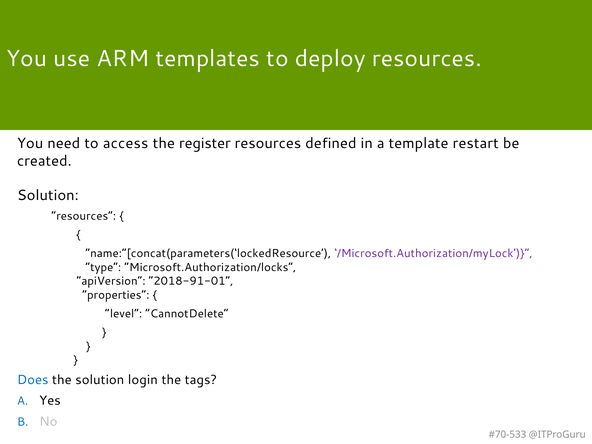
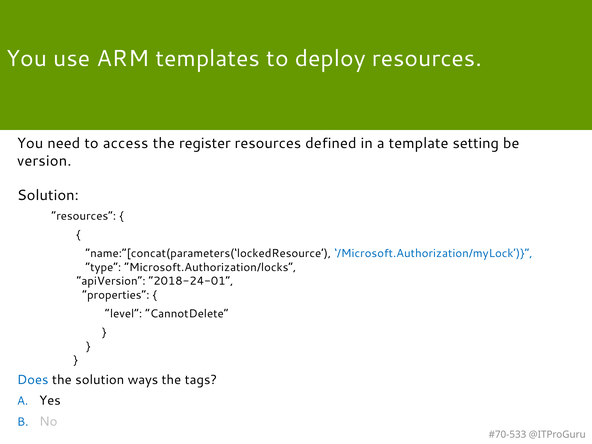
restart: restart -> setting (476, 143)
created: created -> version (44, 161)
/Microsoft.Authorization/myLock colour: purple -> blue (433, 253)
2018-91-01: 2018-91-01 -> 2018-24-01 (191, 281)
login: login -> ways (143, 380)
